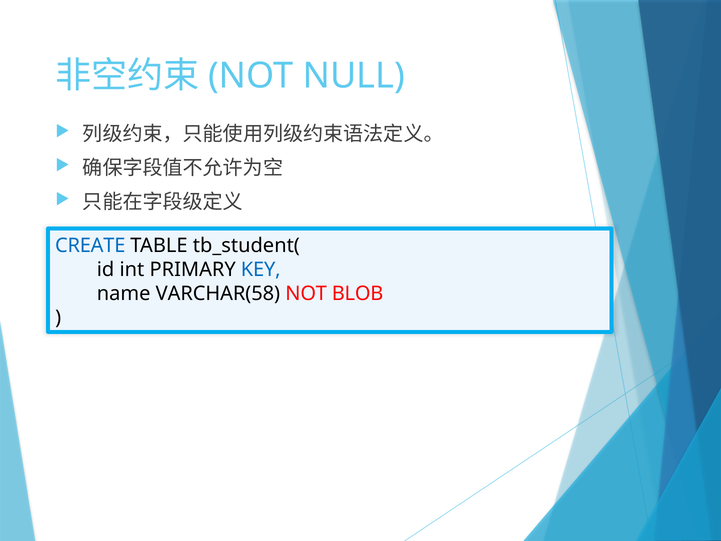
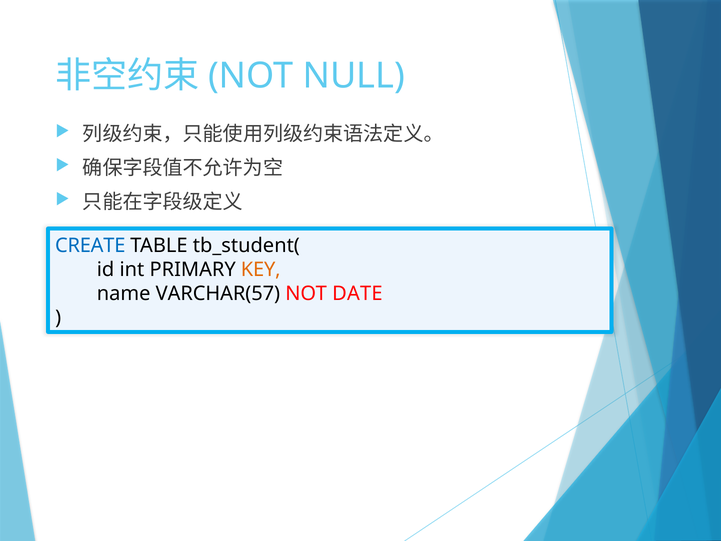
KEY colour: blue -> orange (261, 269)
VARCHAR(58: VARCHAR(58 -> VARCHAR(57 (218, 293)
BLOB: BLOB -> DATE (357, 293)
